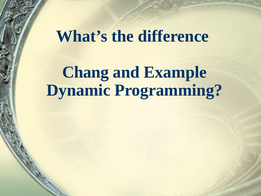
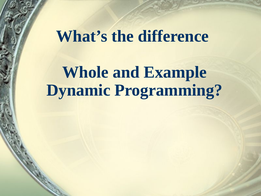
Chang: Chang -> Whole (85, 72)
